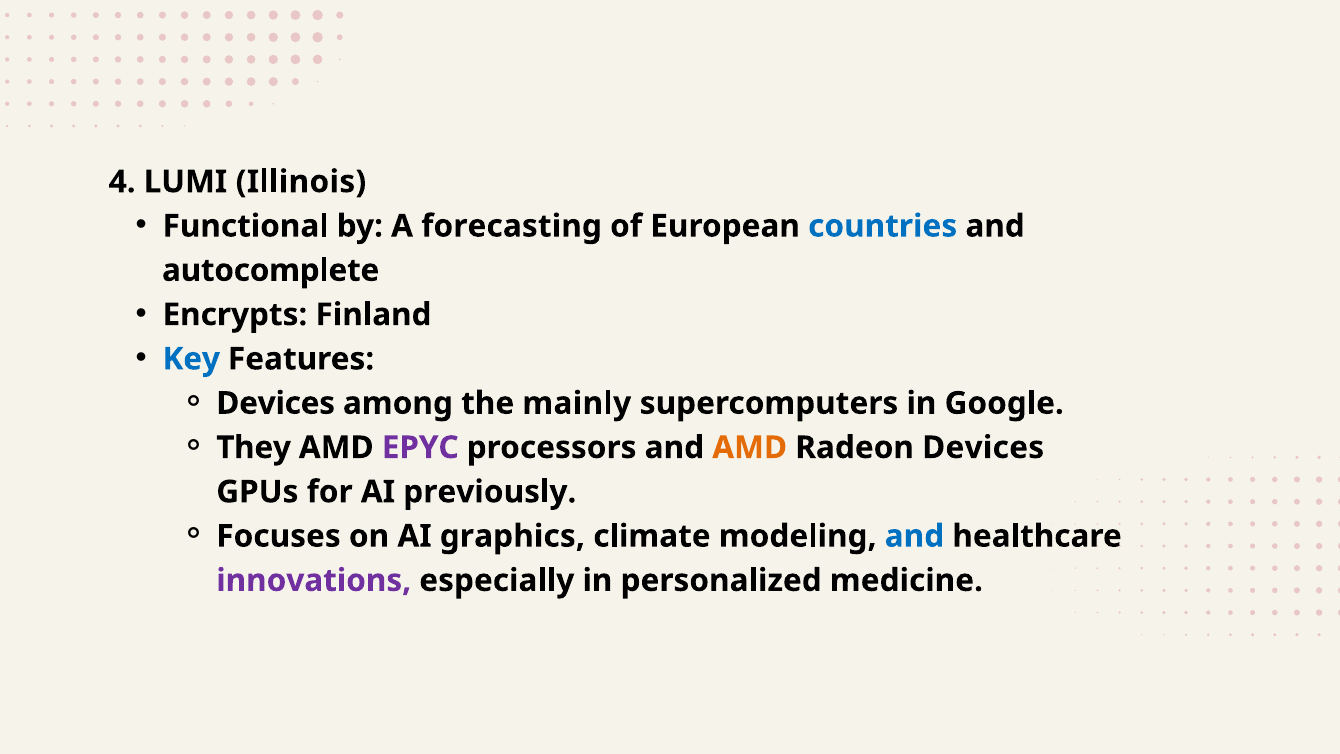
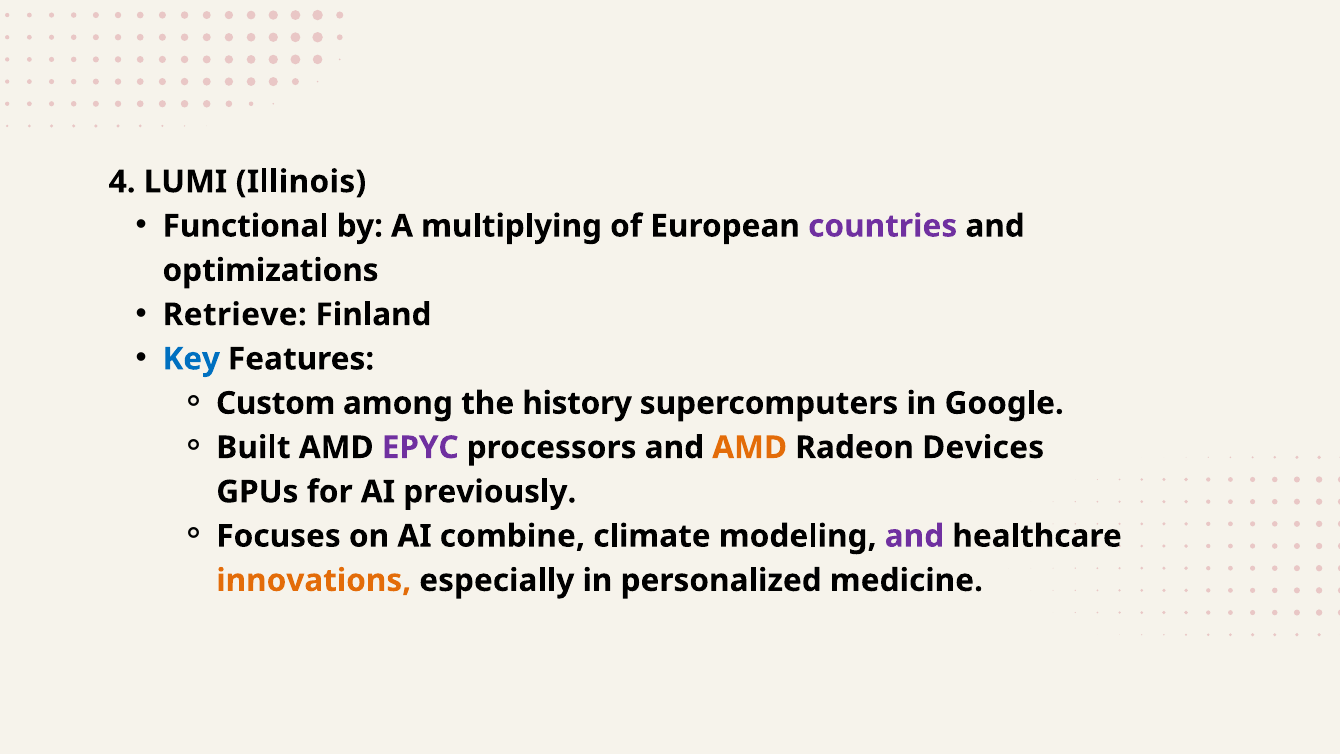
forecasting: forecasting -> multiplying (512, 226)
countries colour: blue -> purple (883, 226)
autocomplete: autocomplete -> optimizations (271, 270)
Encrypts: Encrypts -> Retrieve (235, 315)
Devices: Devices -> Custom (276, 403)
mainly: mainly -> history (577, 403)
They: They -> Built (253, 447)
graphics: graphics -> combine (512, 536)
and colour: blue -> purple (914, 536)
innovations colour: purple -> orange (314, 580)
